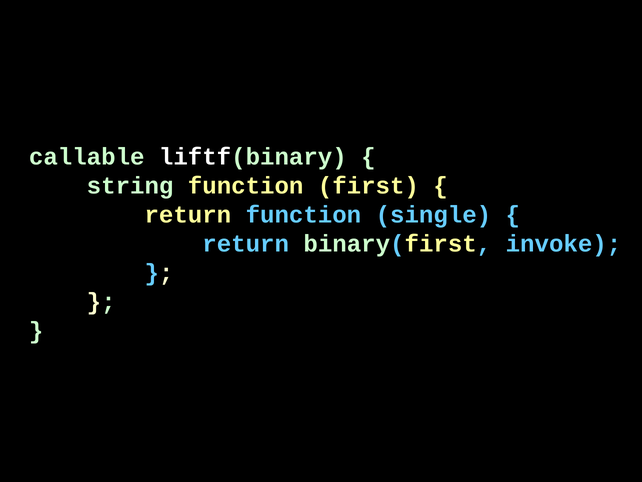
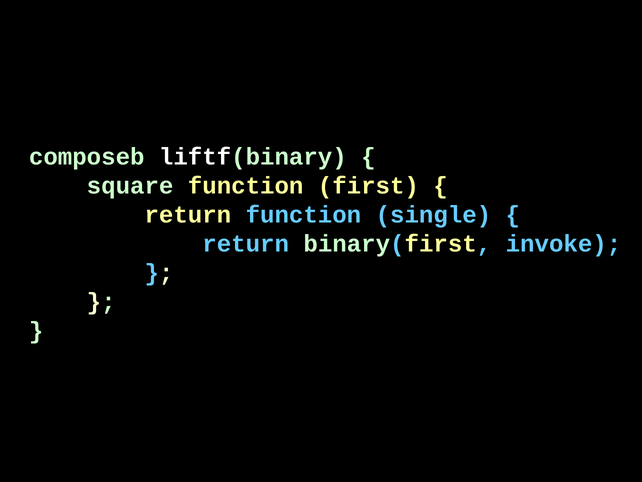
callable: callable -> composeb (87, 157)
string: string -> square (130, 186)
